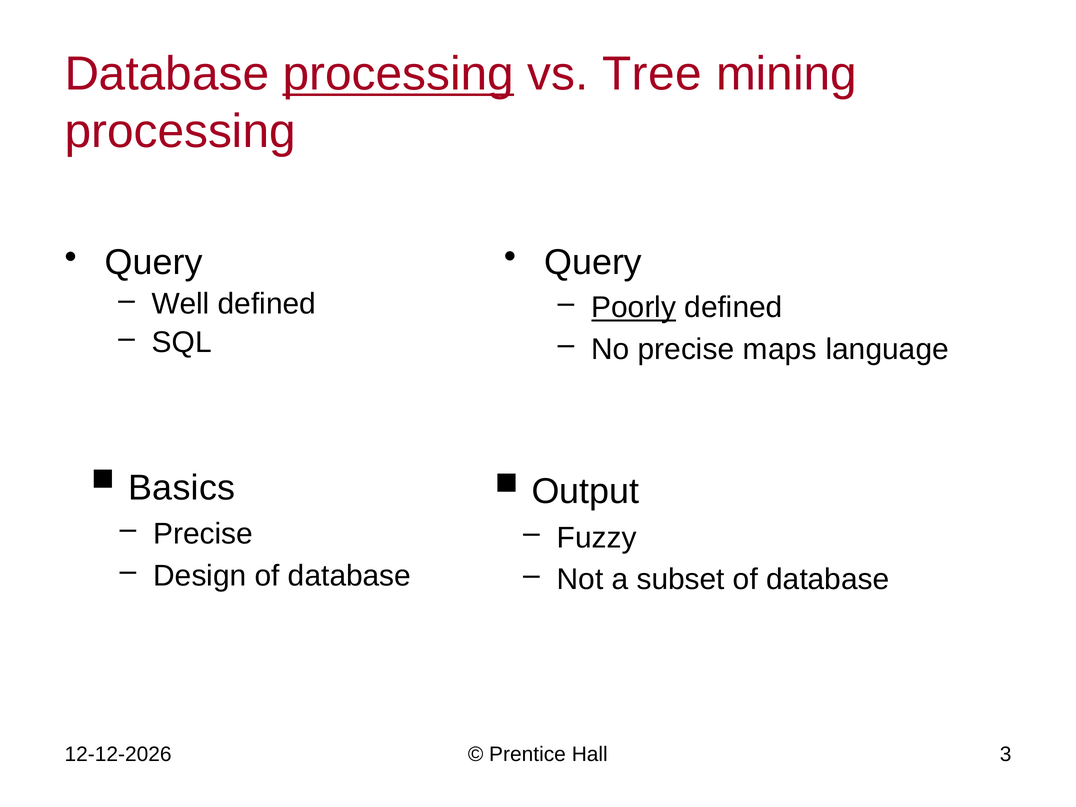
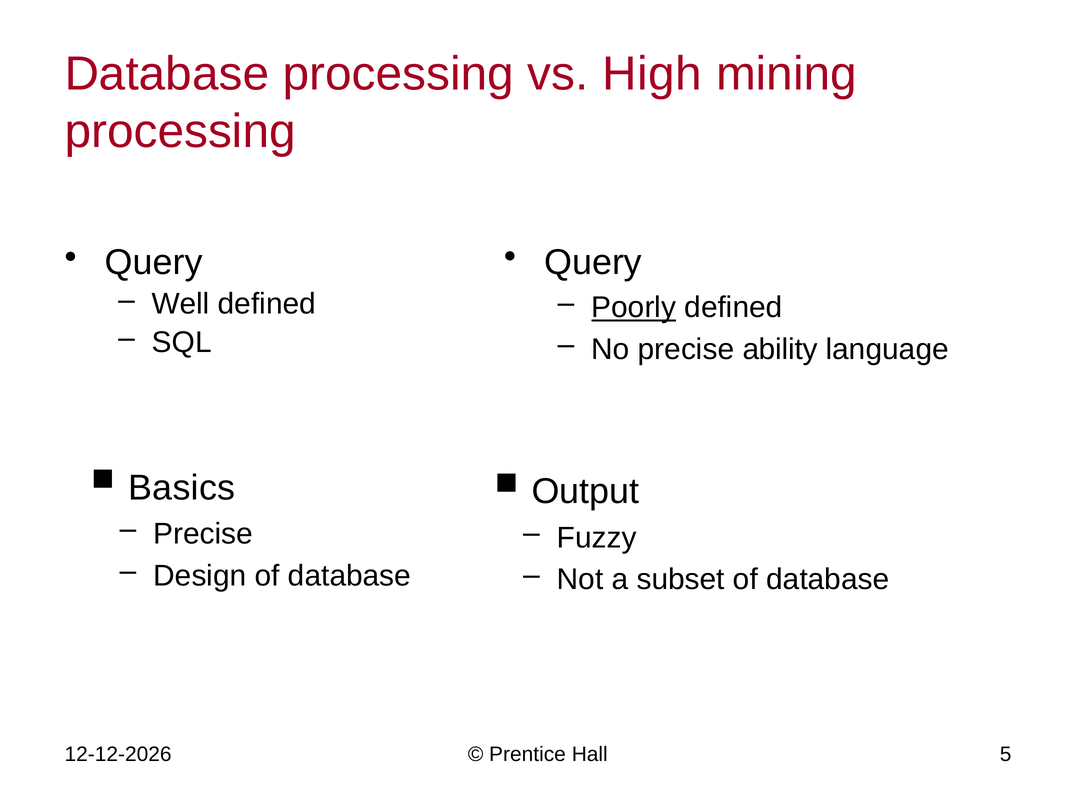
processing underline: present -> none (398, 74)
Tree: Tree -> High (652, 74)
maps: maps -> ability (780, 349)
3: 3 -> 5 (1006, 754)
